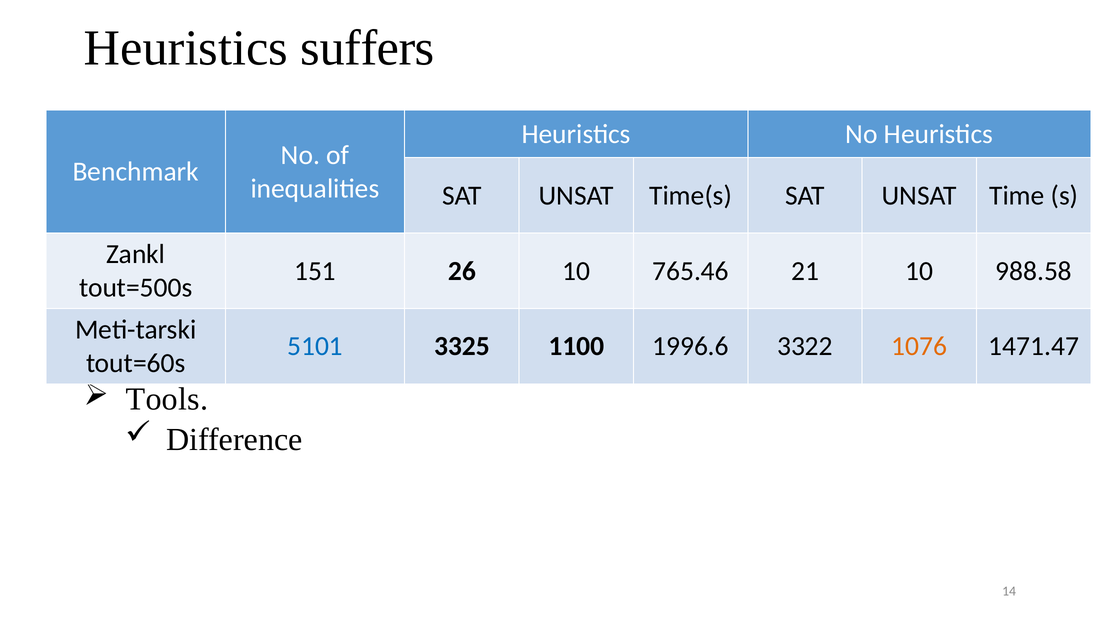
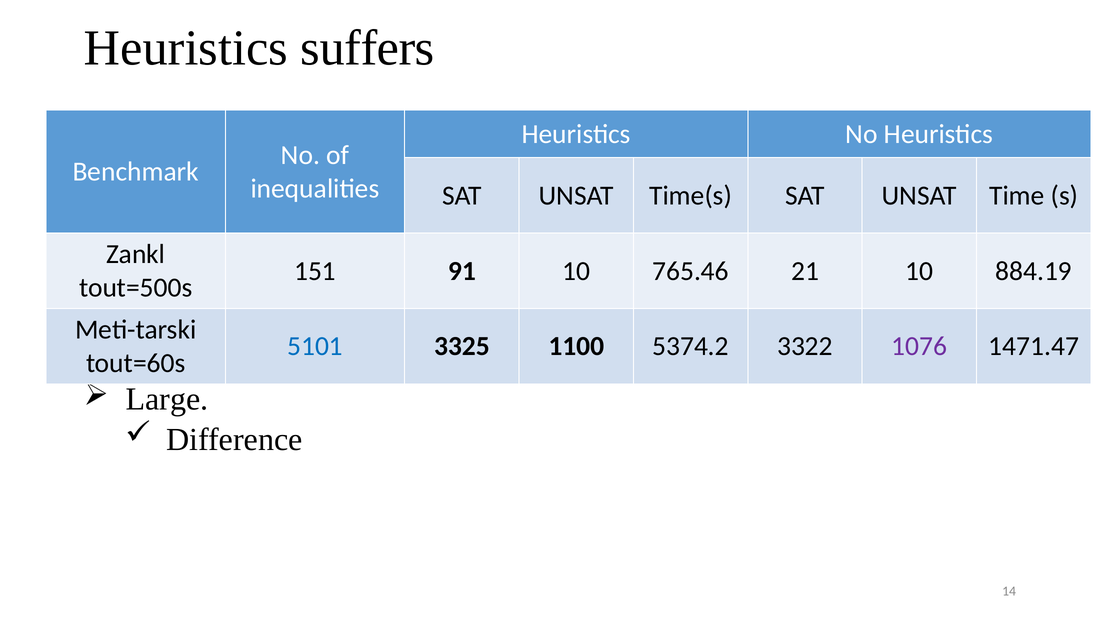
26: 26 -> 91 (462, 271)
988.58: 988.58 -> 884.19 (1034, 271)
1996.6: 1996.6 -> 5374.2 (691, 346)
1076 colour: orange -> purple (919, 346)
Tools: Tools -> Large (167, 399)
